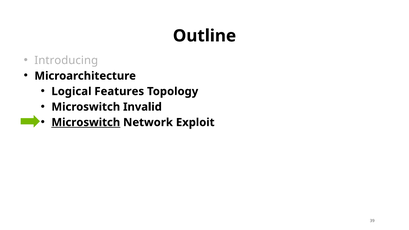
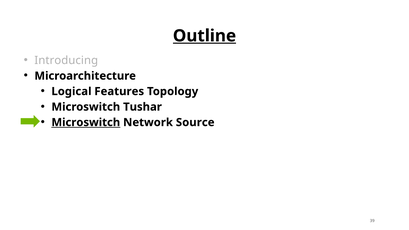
Outline underline: none -> present (204, 36)
Invalid: Invalid -> Tushar (142, 107)
Exploit: Exploit -> Source (195, 122)
